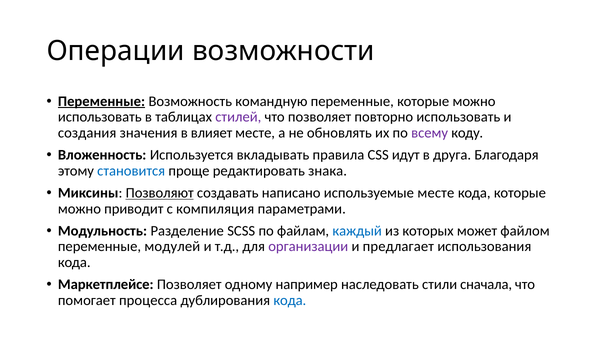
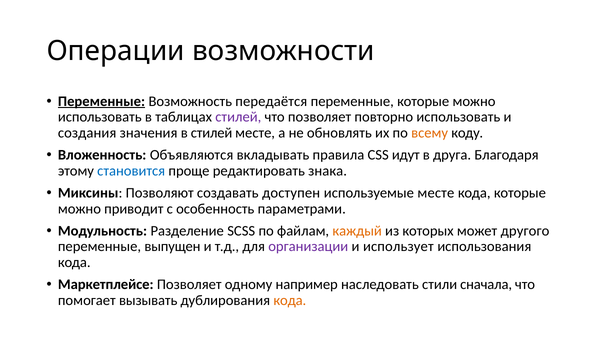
командную: командную -> передаётся (271, 101)
в влияет: влияет -> стилей (212, 133)
всему colour: purple -> orange (430, 133)
Используется: Используется -> Объявляются (192, 155)
Позволяют underline: present -> none (160, 193)
написано: написано -> доступен (291, 193)
компиляция: компиляция -> особенность (215, 209)
каждый colour: blue -> orange (357, 231)
файлом: файлом -> другого (525, 231)
модулей: модулей -> выпущен (172, 247)
предлагает: предлагает -> использует (398, 247)
процесса: процесса -> вызывать (148, 300)
кода colour: blue -> orange (290, 300)
